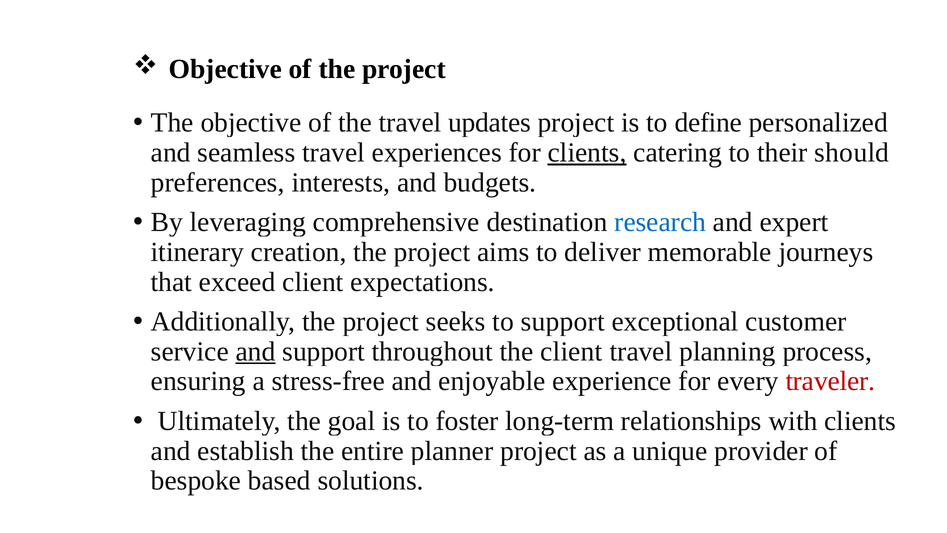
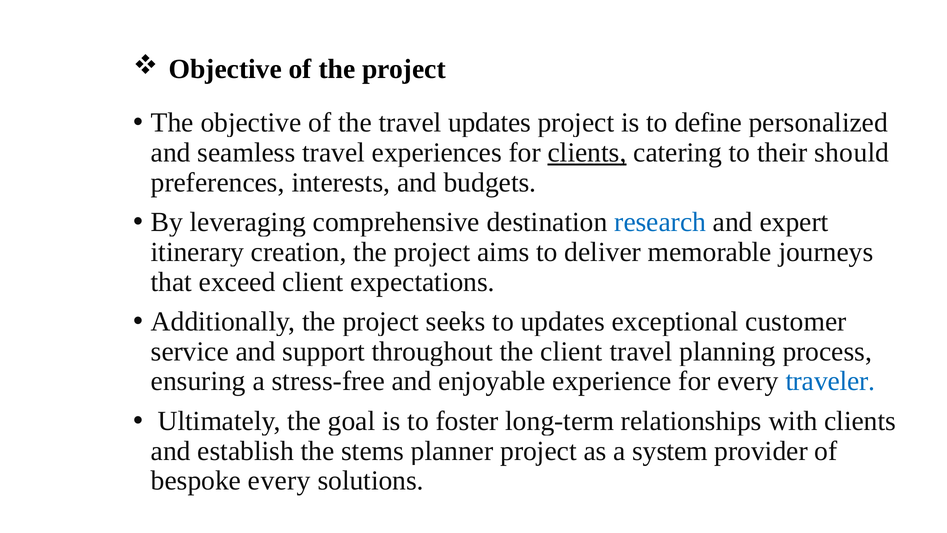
to support: support -> updates (563, 321)
and underline: present -> none (256, 351)
traveler colour: red -> blue (830, 381)
entire: entire -> stems (373, 451)
unique: unique -> system (670, 451)
bespoke based: based -> every (279, 481)
